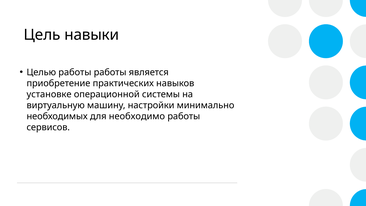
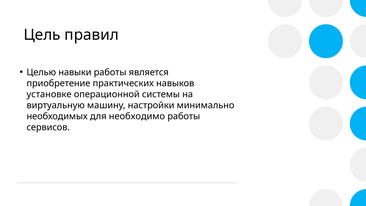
навыки: навыки -> правил (92, 35)
Целью работы: работы -> навыки (75, 72)
